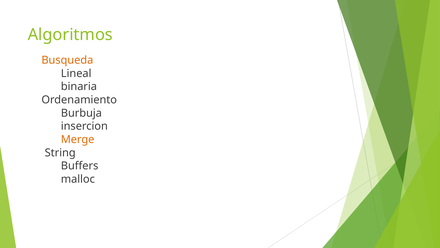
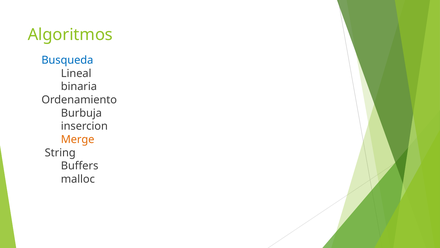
Busqueda colour: orange -> blue (67, 60)
